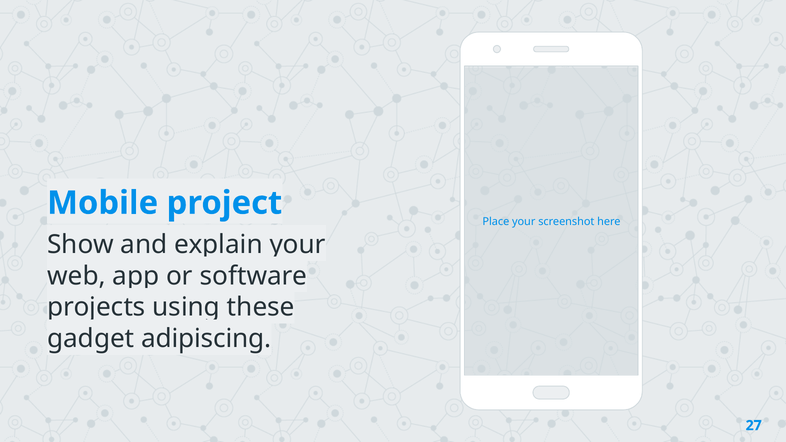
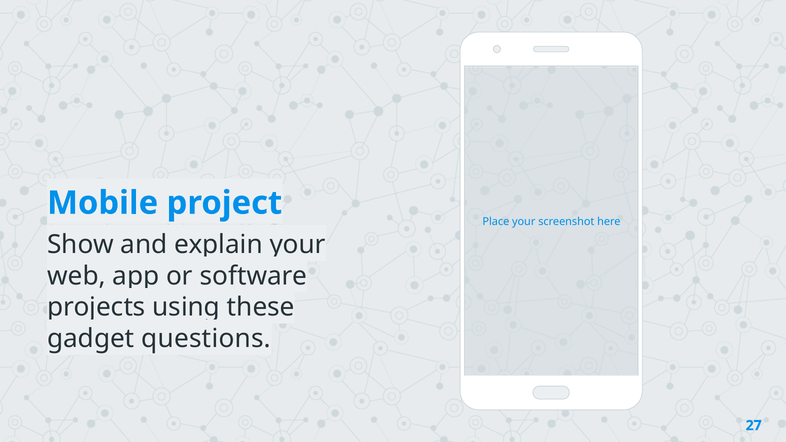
adipiscing: adipiscing -> questions (206, 339)
